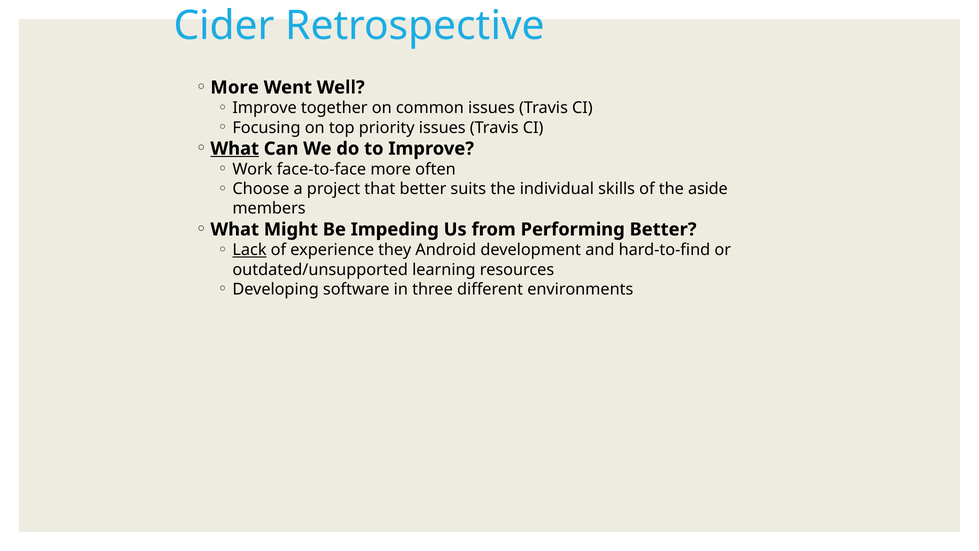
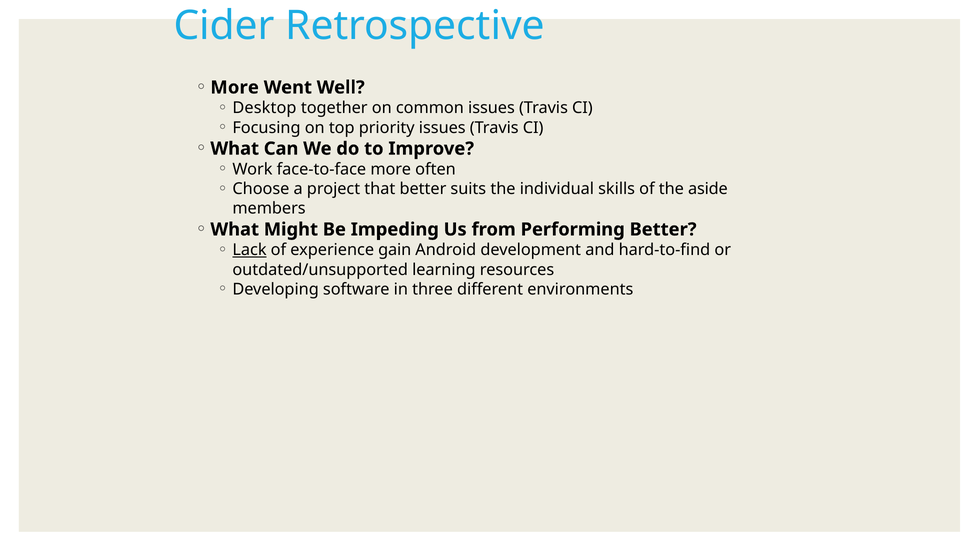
Improve: Improve -> Desktop (264, 108)
What underline: present -> none (235, 149)
they: they -> gain (395, 250)
